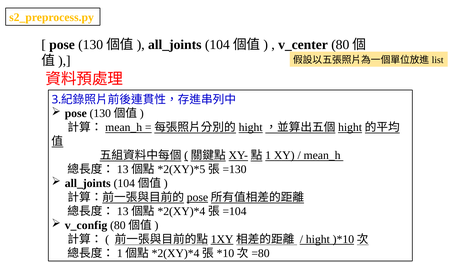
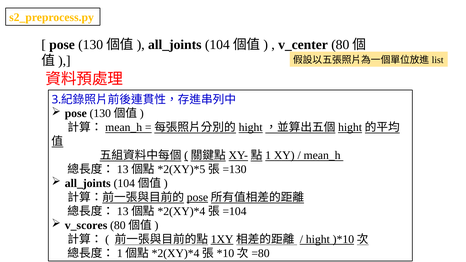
v_config: v_config -> v_scores (86, 225)
